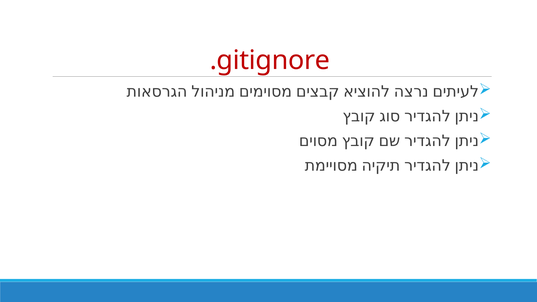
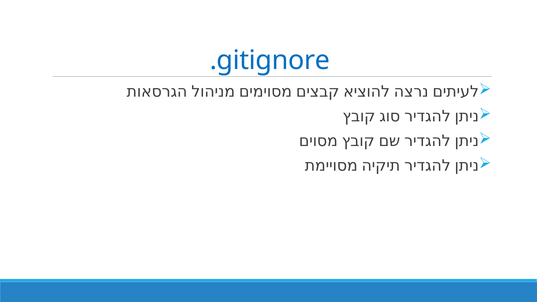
.gitignore colour: red -> blue (270, 60)
